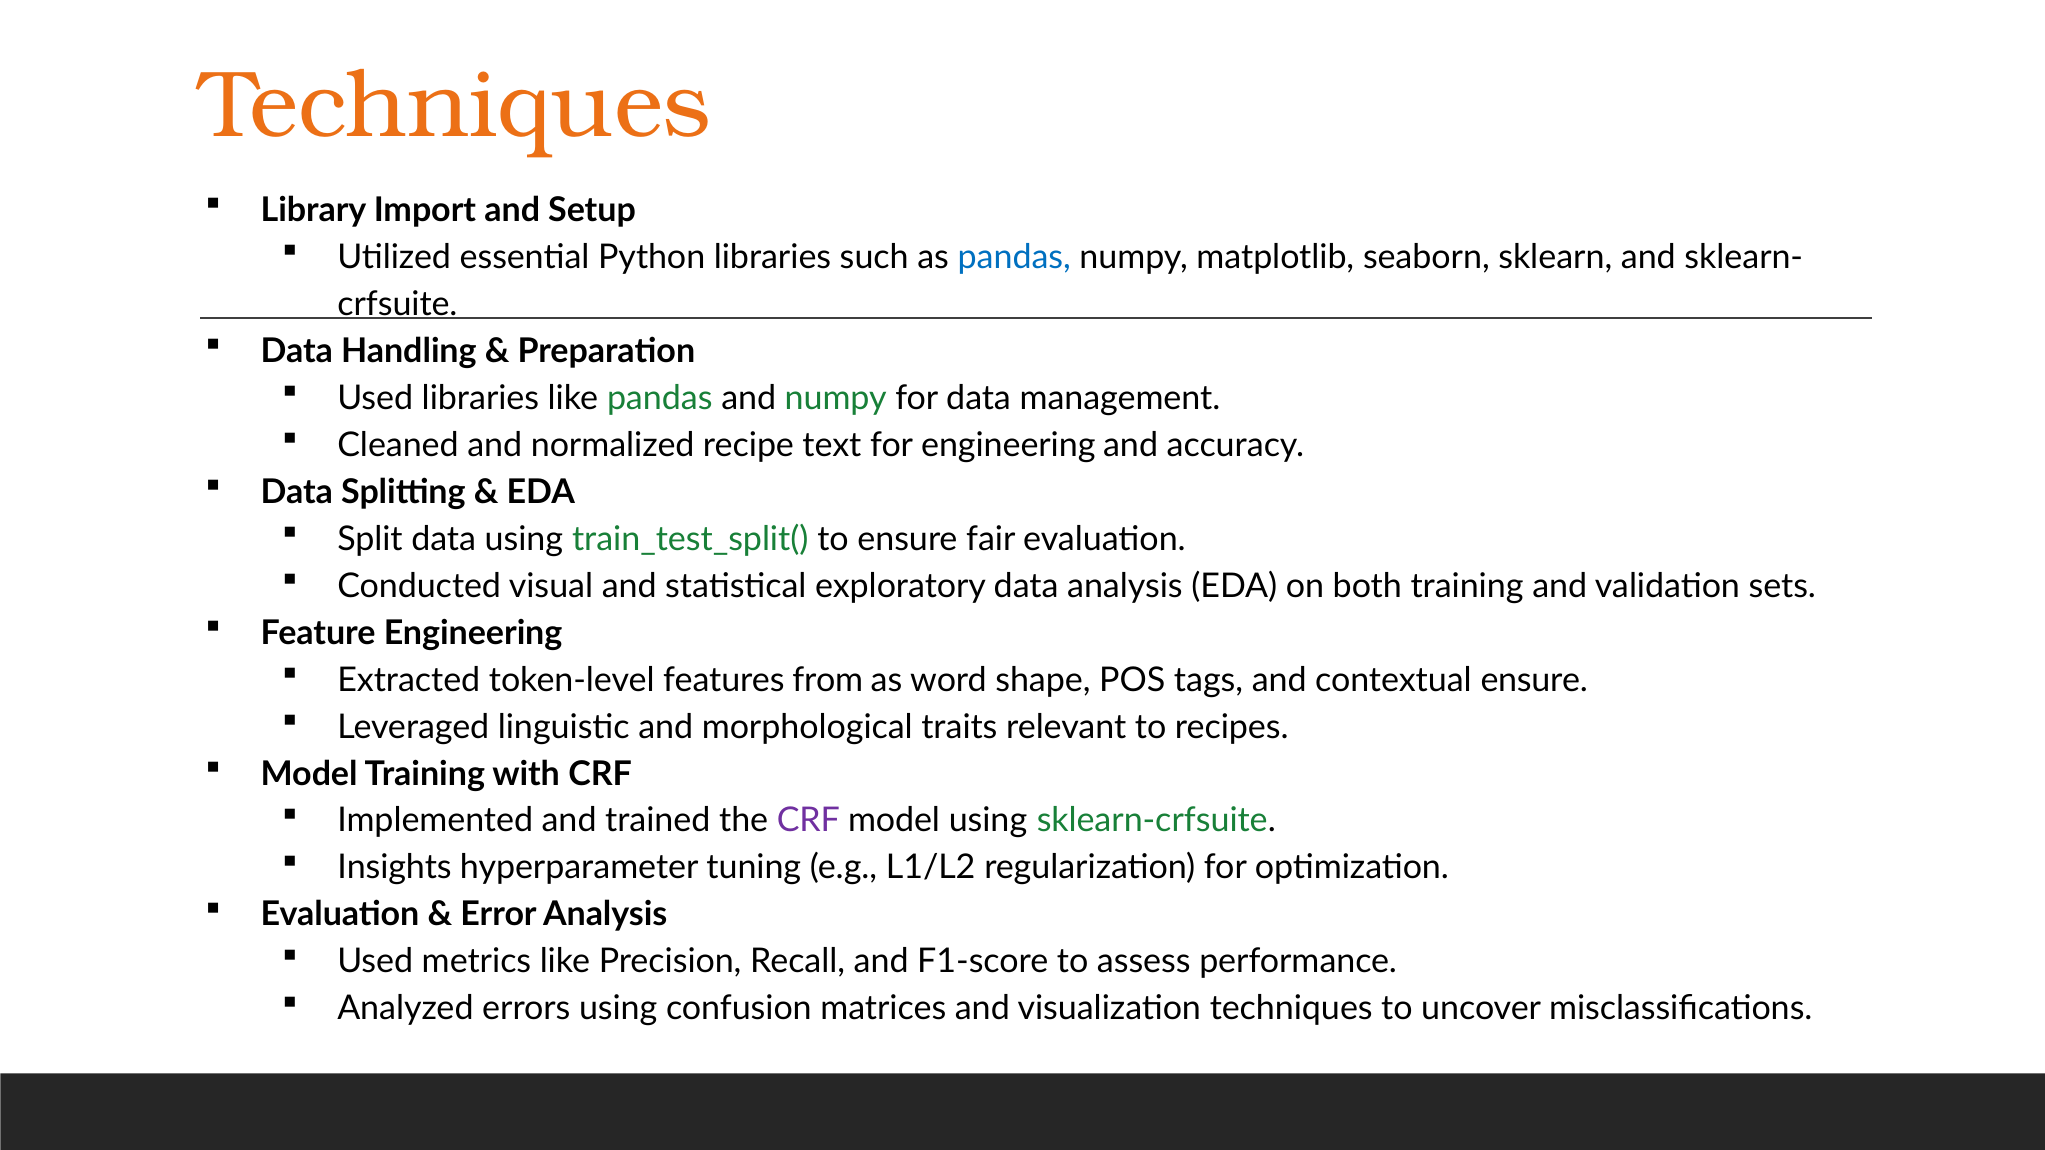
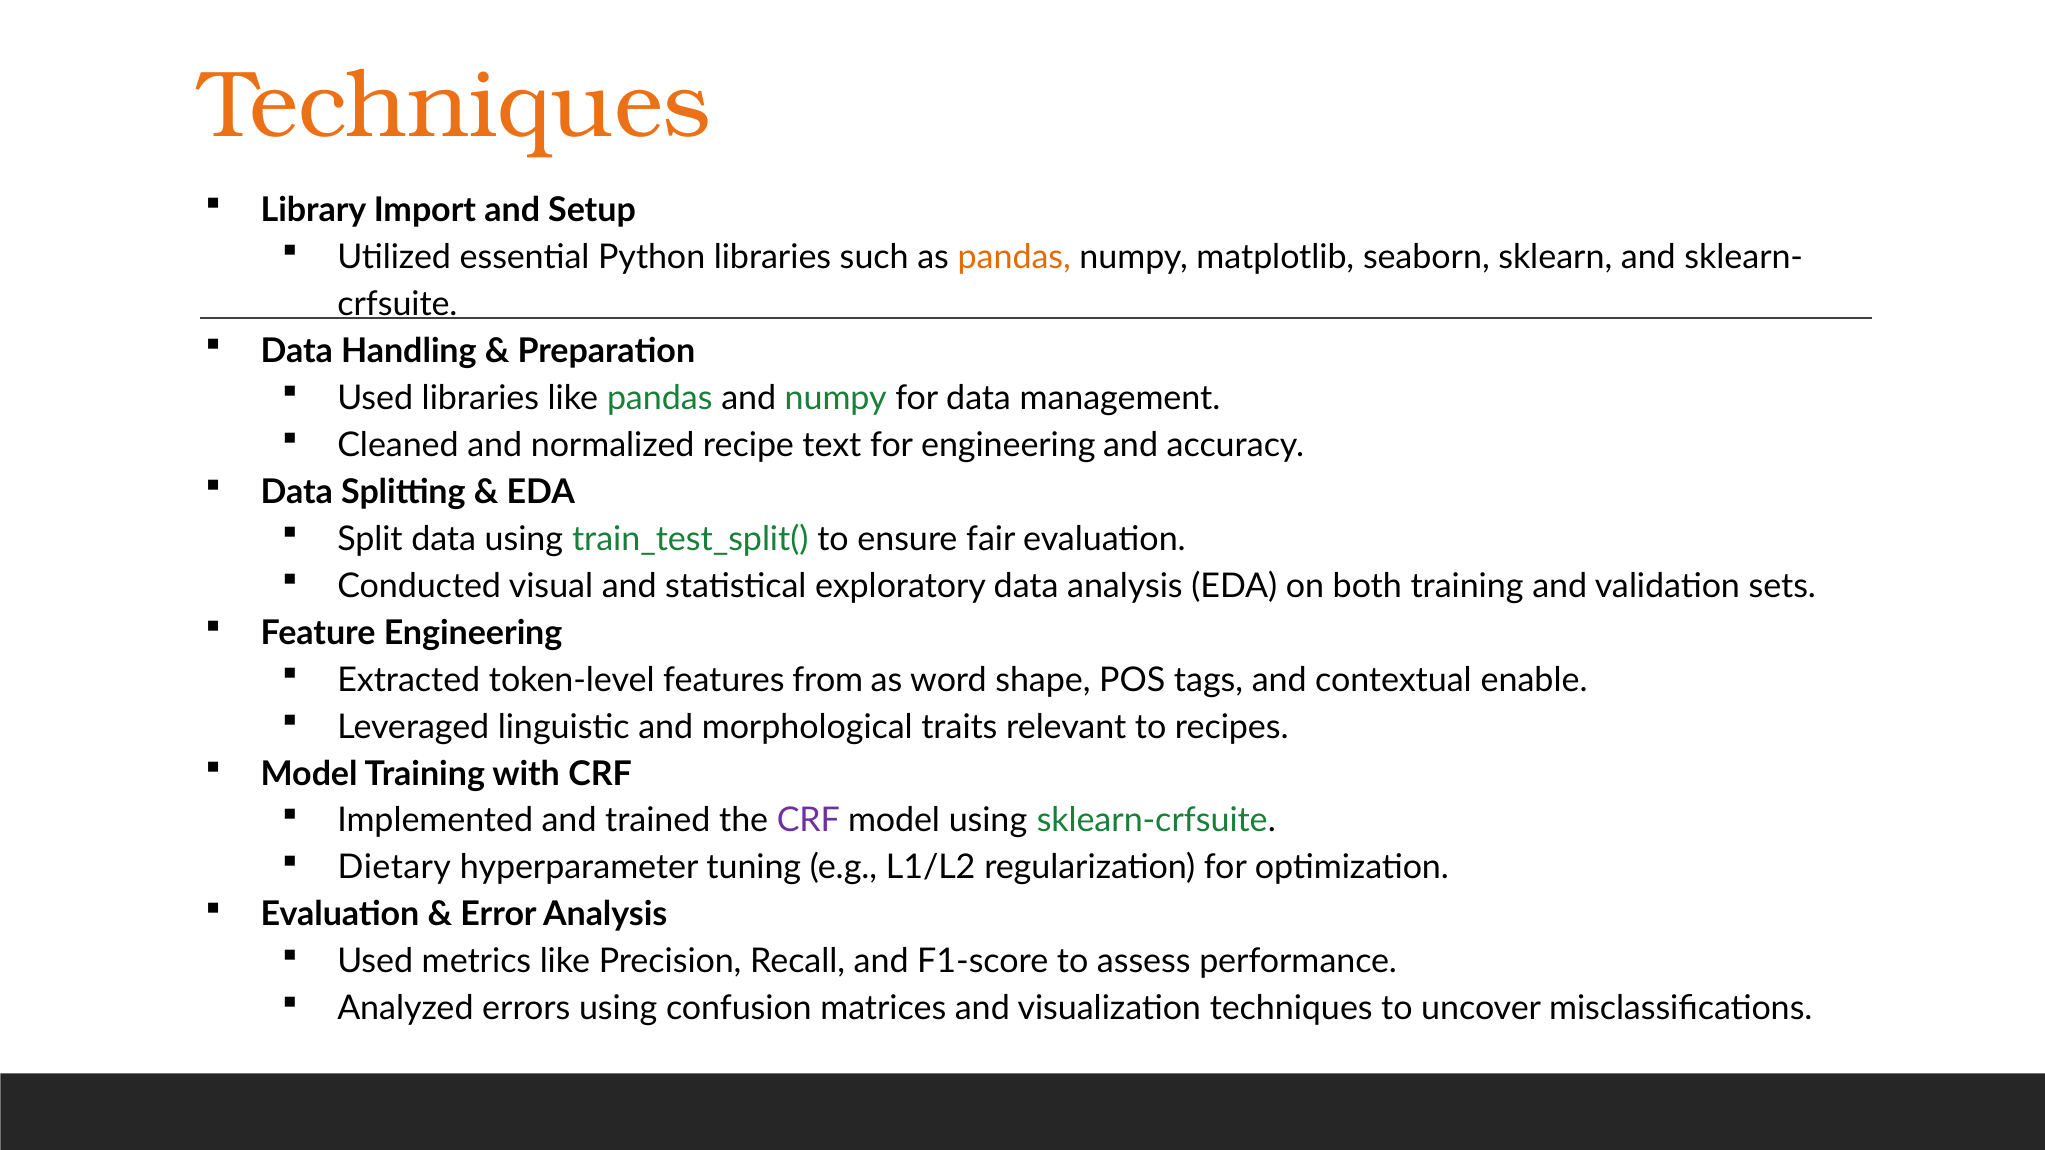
pandas colour: blue -> orange (1014, 257)
contextual ensure: ensure -> enable (1534, 680)
Insights: Insights -> Dietary (394, 868)
